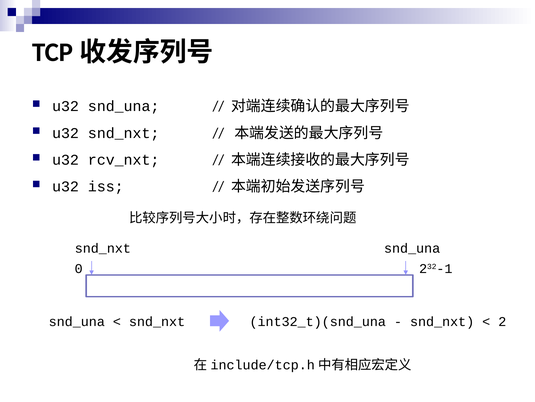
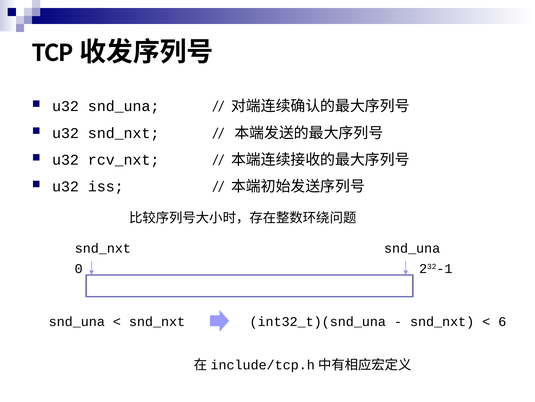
2: 2 -> 6 (502, 321)
